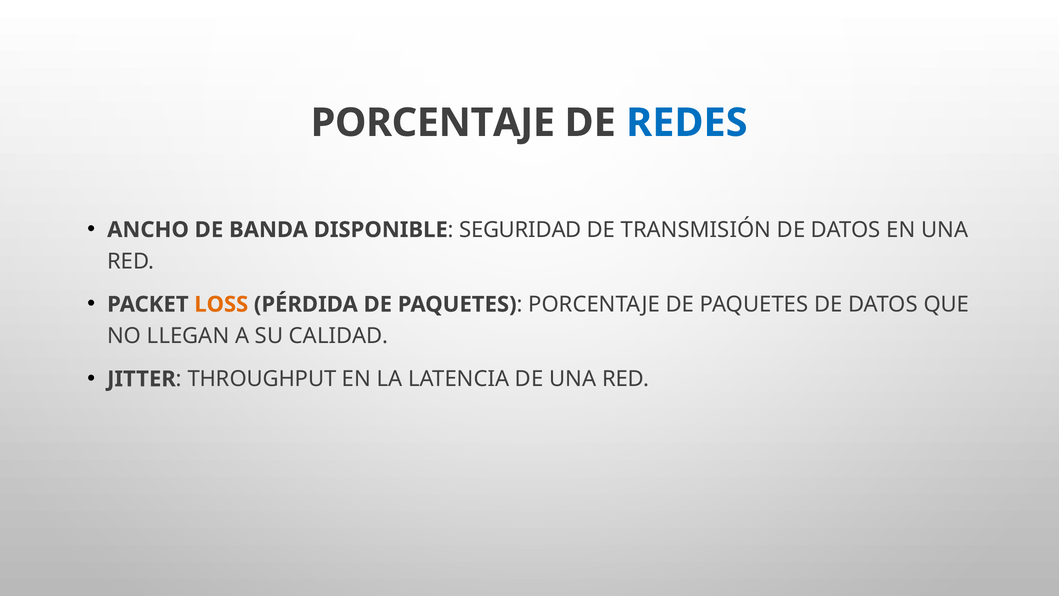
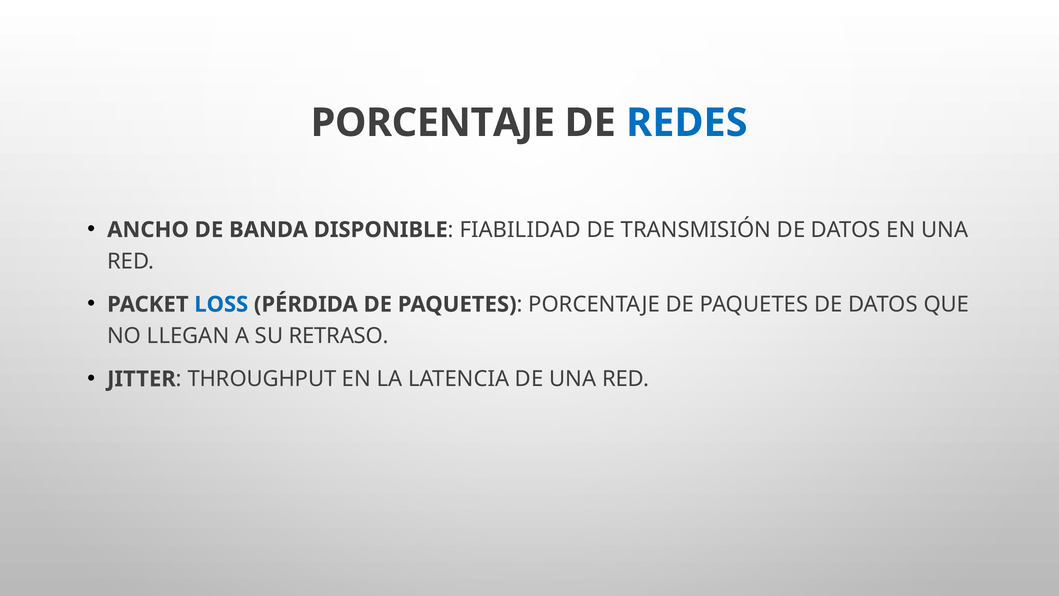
SEGURIDAD: SEGURIDAD -> FIABILIDAD (520, 230)
LOSS colour: orange -> blue (221, 304)
CALIDAD: CALIDAD -> RETRASO (339, 336)
